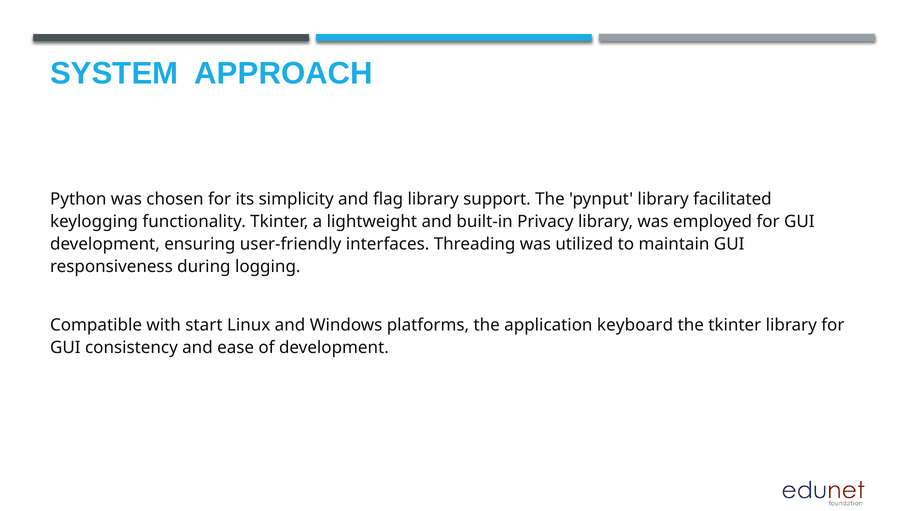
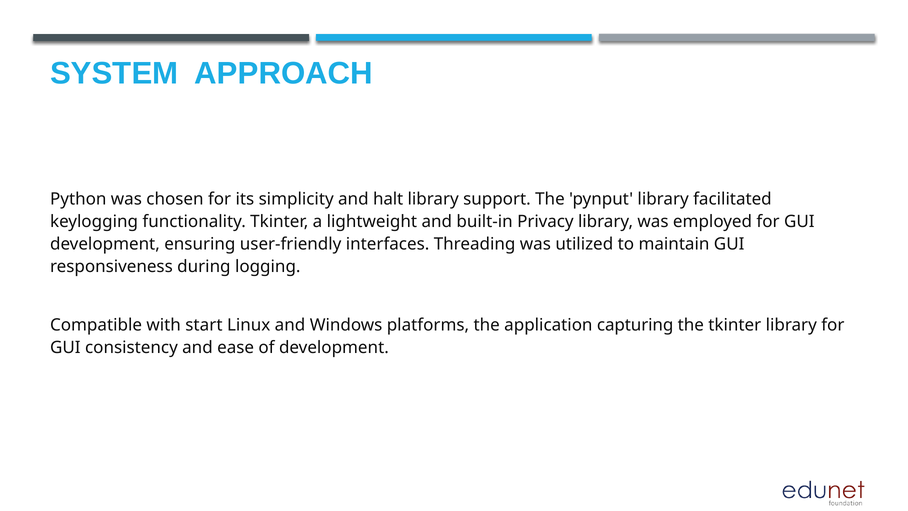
flag: flag -> halt (388, 199)
keyboard: keyboard -> capturing (635, 325)
